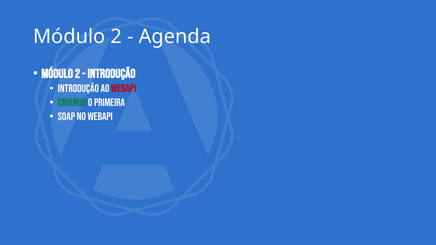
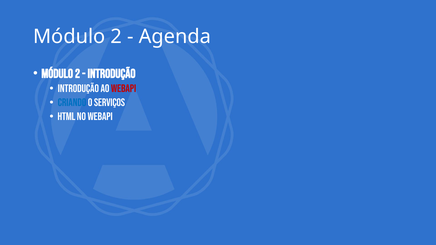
Criando colour: green -> blue (72, 103)
primeira: primeira -> serviços (109, 103)
SOAP: SOAP -> HTML (66, 117)
